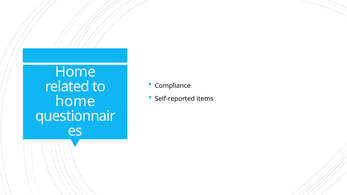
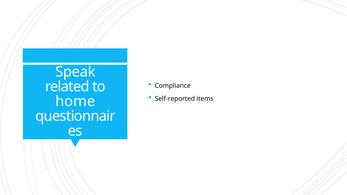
Home: Home -> Speak (75, 72)
